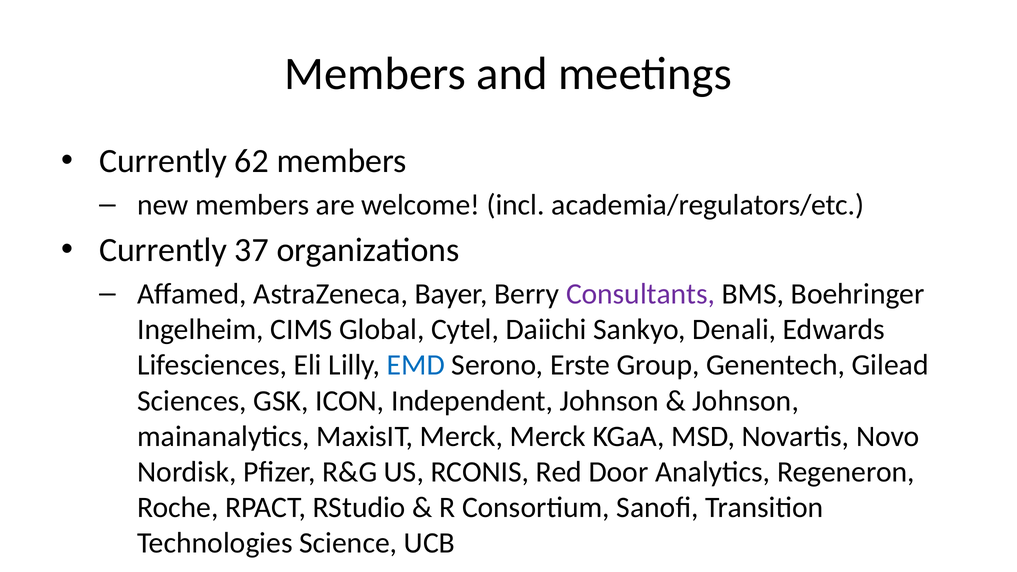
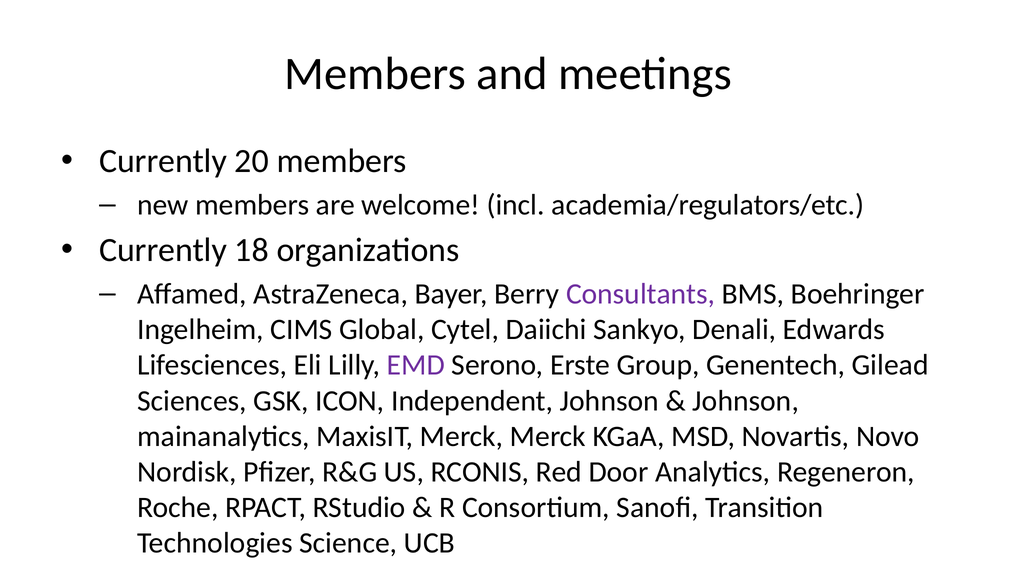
62: 62 -> 20 (252, 161)
37: 37 -> 18 (252, 250)
EMD colour: blue -> purple (416, 365)
